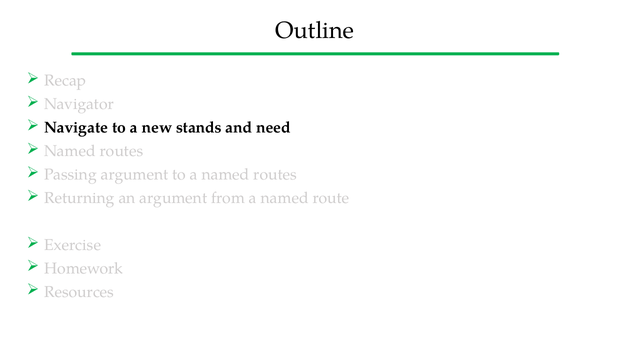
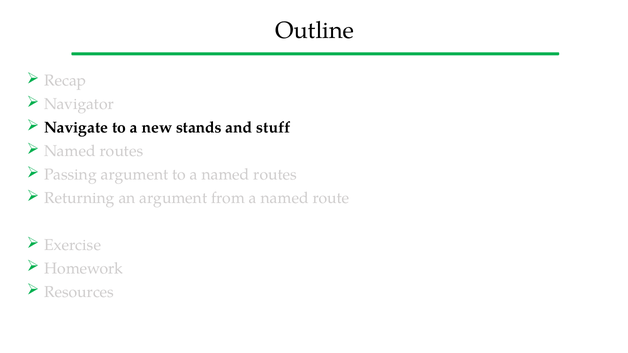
need: need -> stuff (273, 128)
